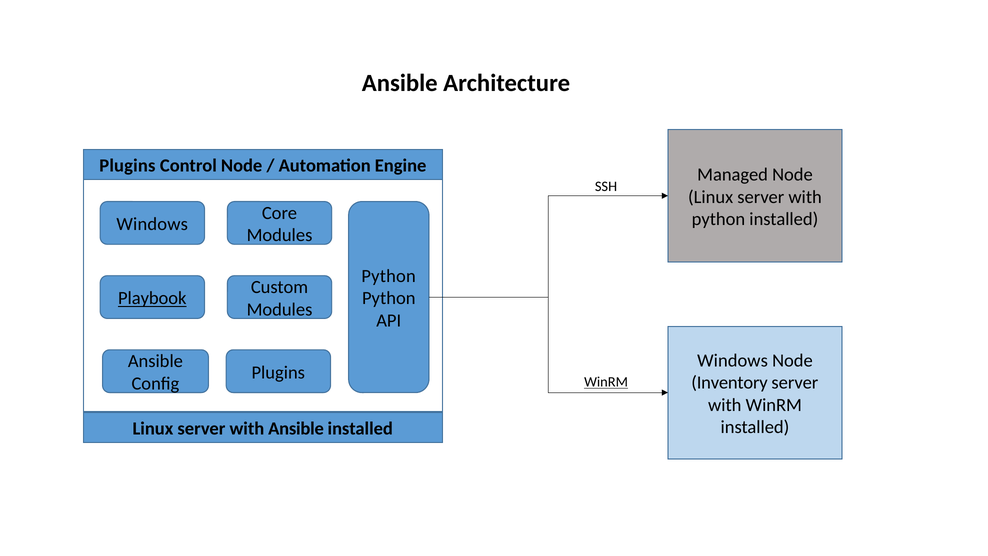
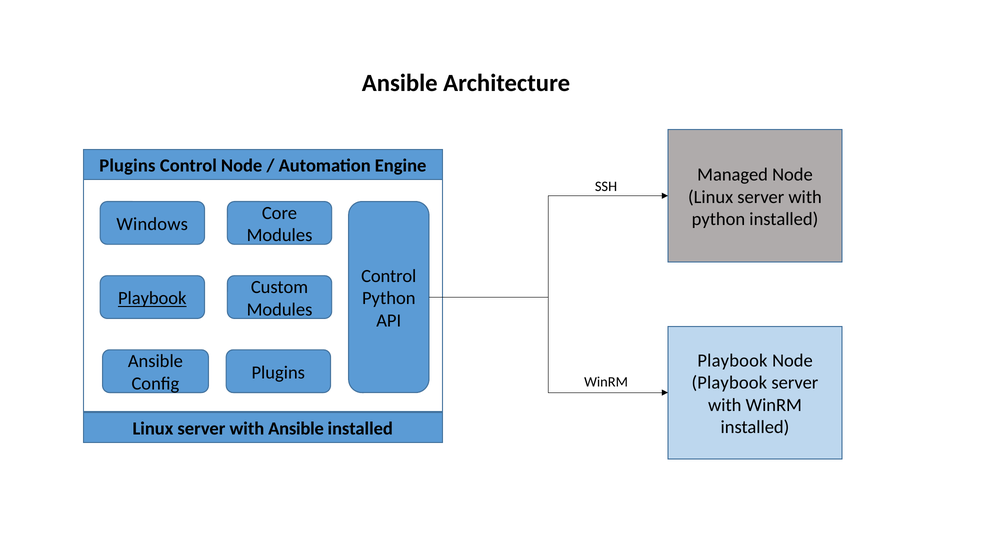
Python: Python -> Control (389, 276)
Windows: Windows -> Playbook (732, 360)
Inventory: Inventory -> Playbook (729, 383)
WinRM underline: present -> none (606, 382)
